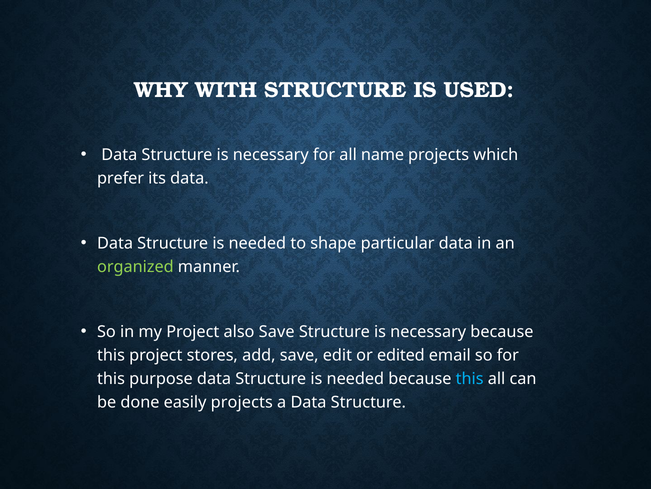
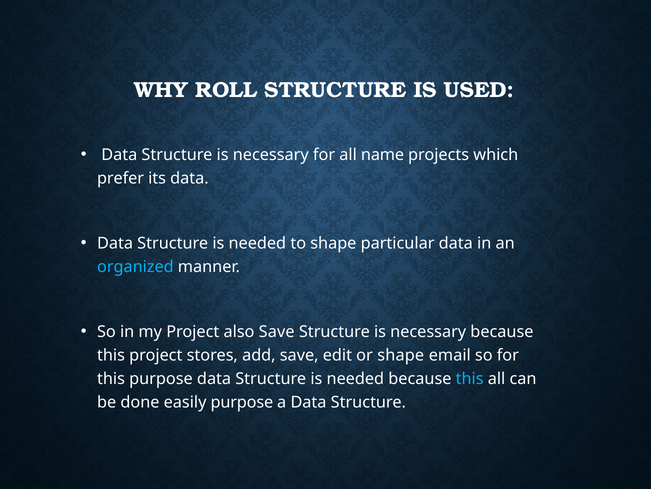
WITH: WITH -> ROLL (226, 90)
organized colour: light green -> light blue (135, 266)
or edited: edited -> shape (401, 355)
easily projects: projects -> purpose (242, 402)
